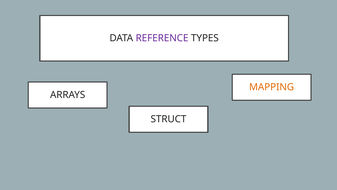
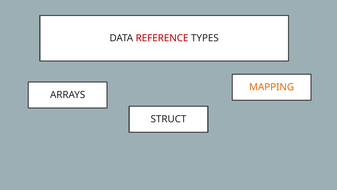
REFERENCE colour: purple -> red (162, 38)
